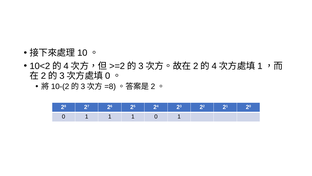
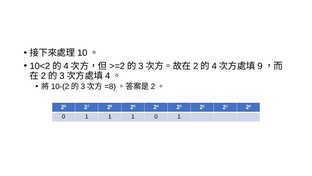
1: 1 -> 9 (260, 66)
0: 0 -> 4 (108, 76)
